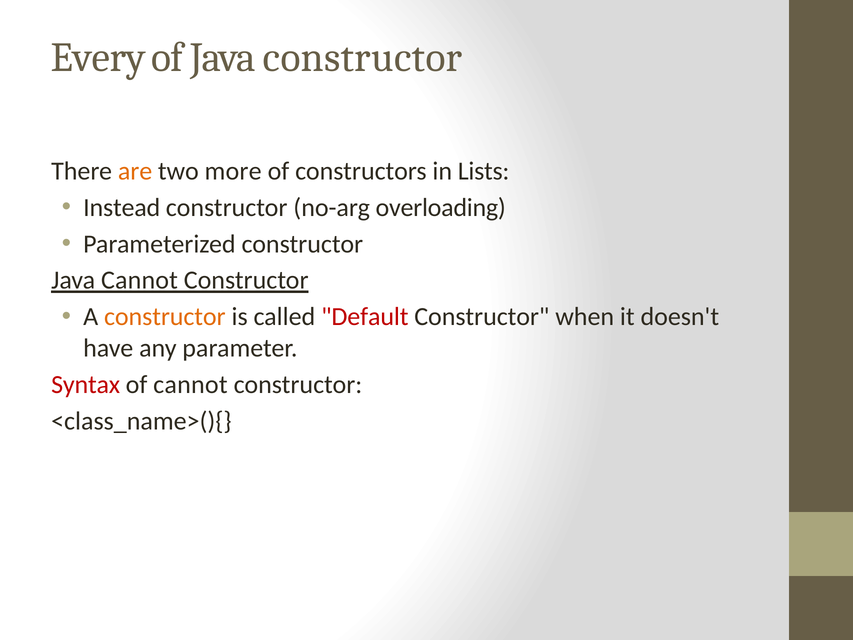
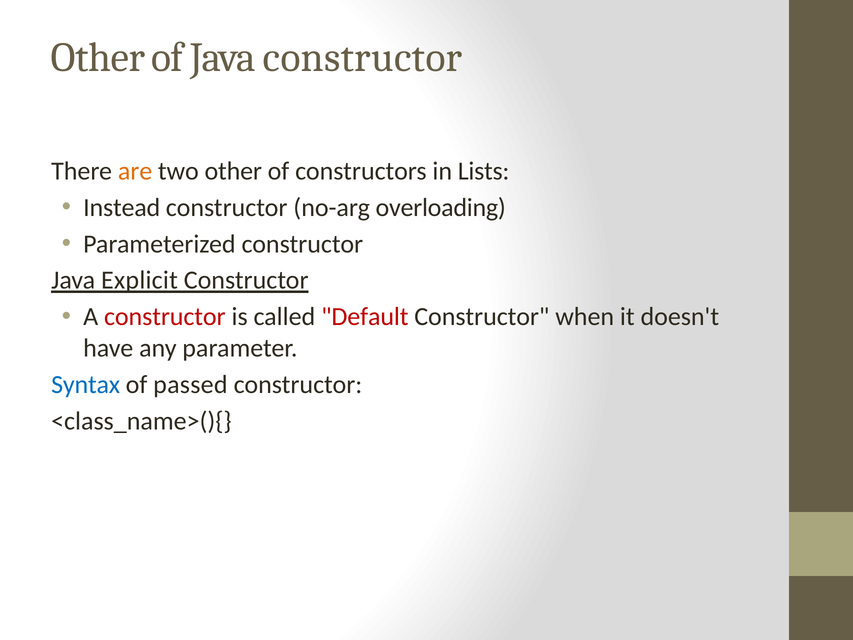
Every: Every -> Other (98, 58)
two more: more -> other (233, 171)
Java Cannot: Cannot -> Explicit (139, 280)
constructor colour: orange -> red (165, 317)
Syntax colour: red -> blue (86, 384)
of cannot: cannot -> passed (190, 384)
